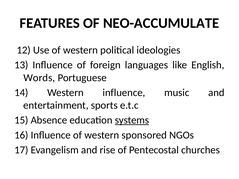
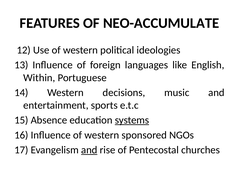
Words: Words -> Within (39, 78)
Western influence: influence -> decisions (124, 93)
and underline: none -> present (89, 150)
